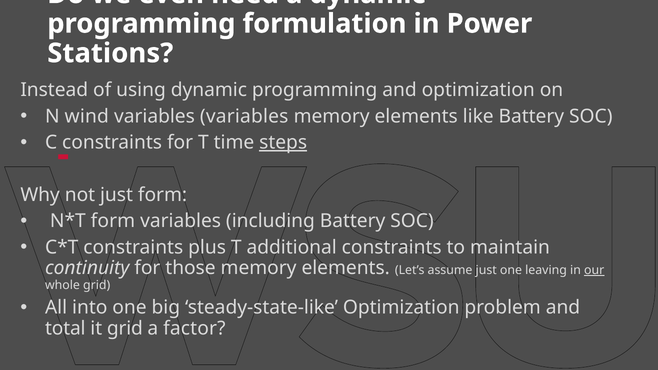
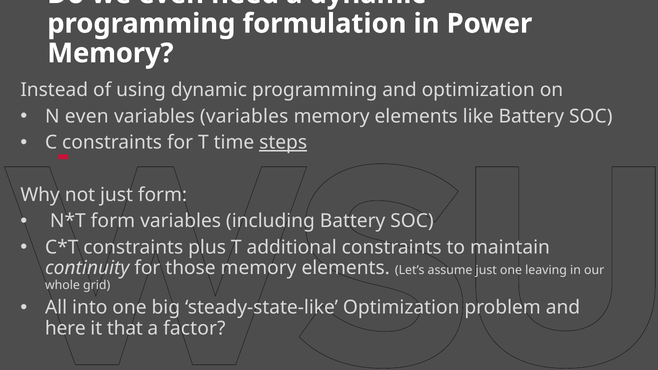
Stations: Stations -> Memory (110, 53)
N wind: wind -> even (87, 116)
our underline: present -> none (594, 270)
total: total -> here (65, 328)
it grid: grid -> that (125, 328)
